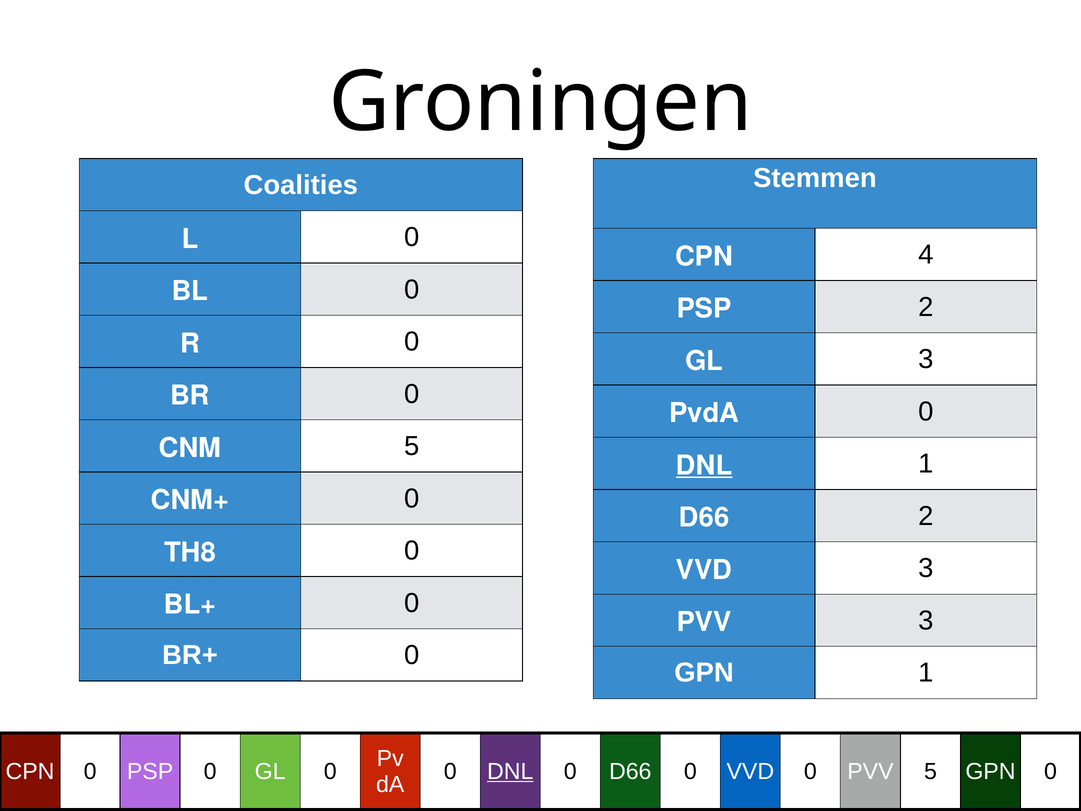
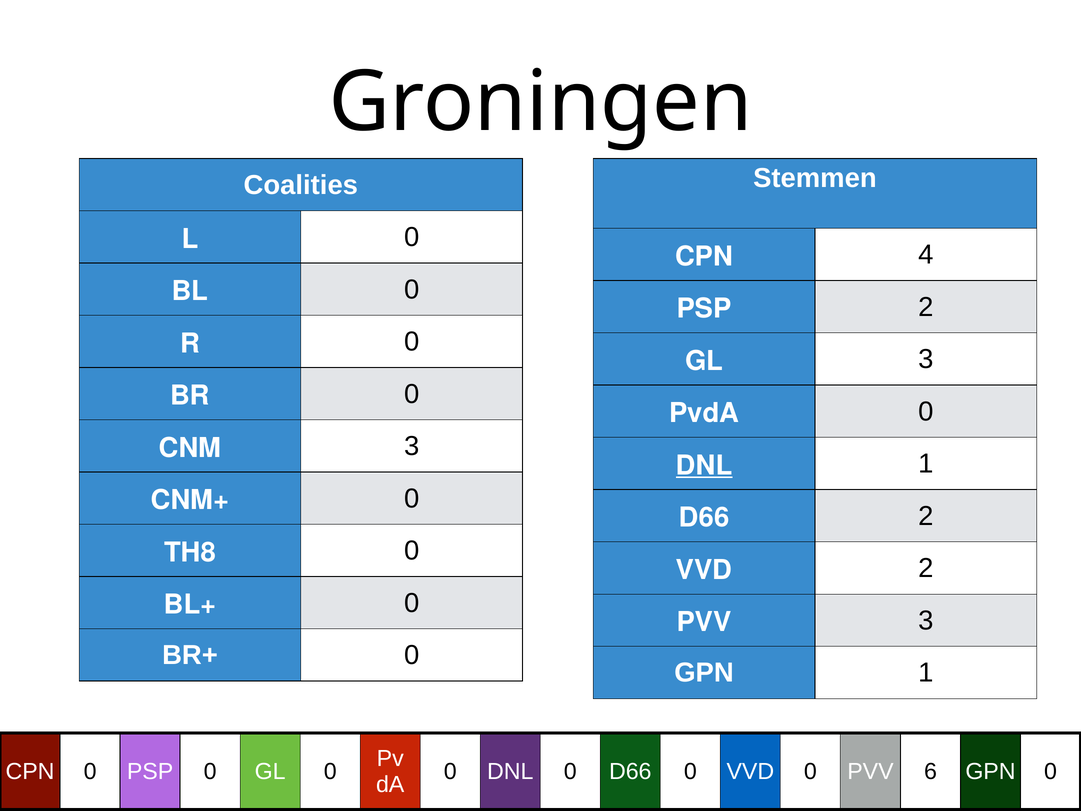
CNM 5: 5 -> 3 (412, 446)
VVD 3: 3 -> 2 (926, 568)
DNL underline: present -> none (510, 771)
PVV 5: 5 -> 6 (931, 771)
